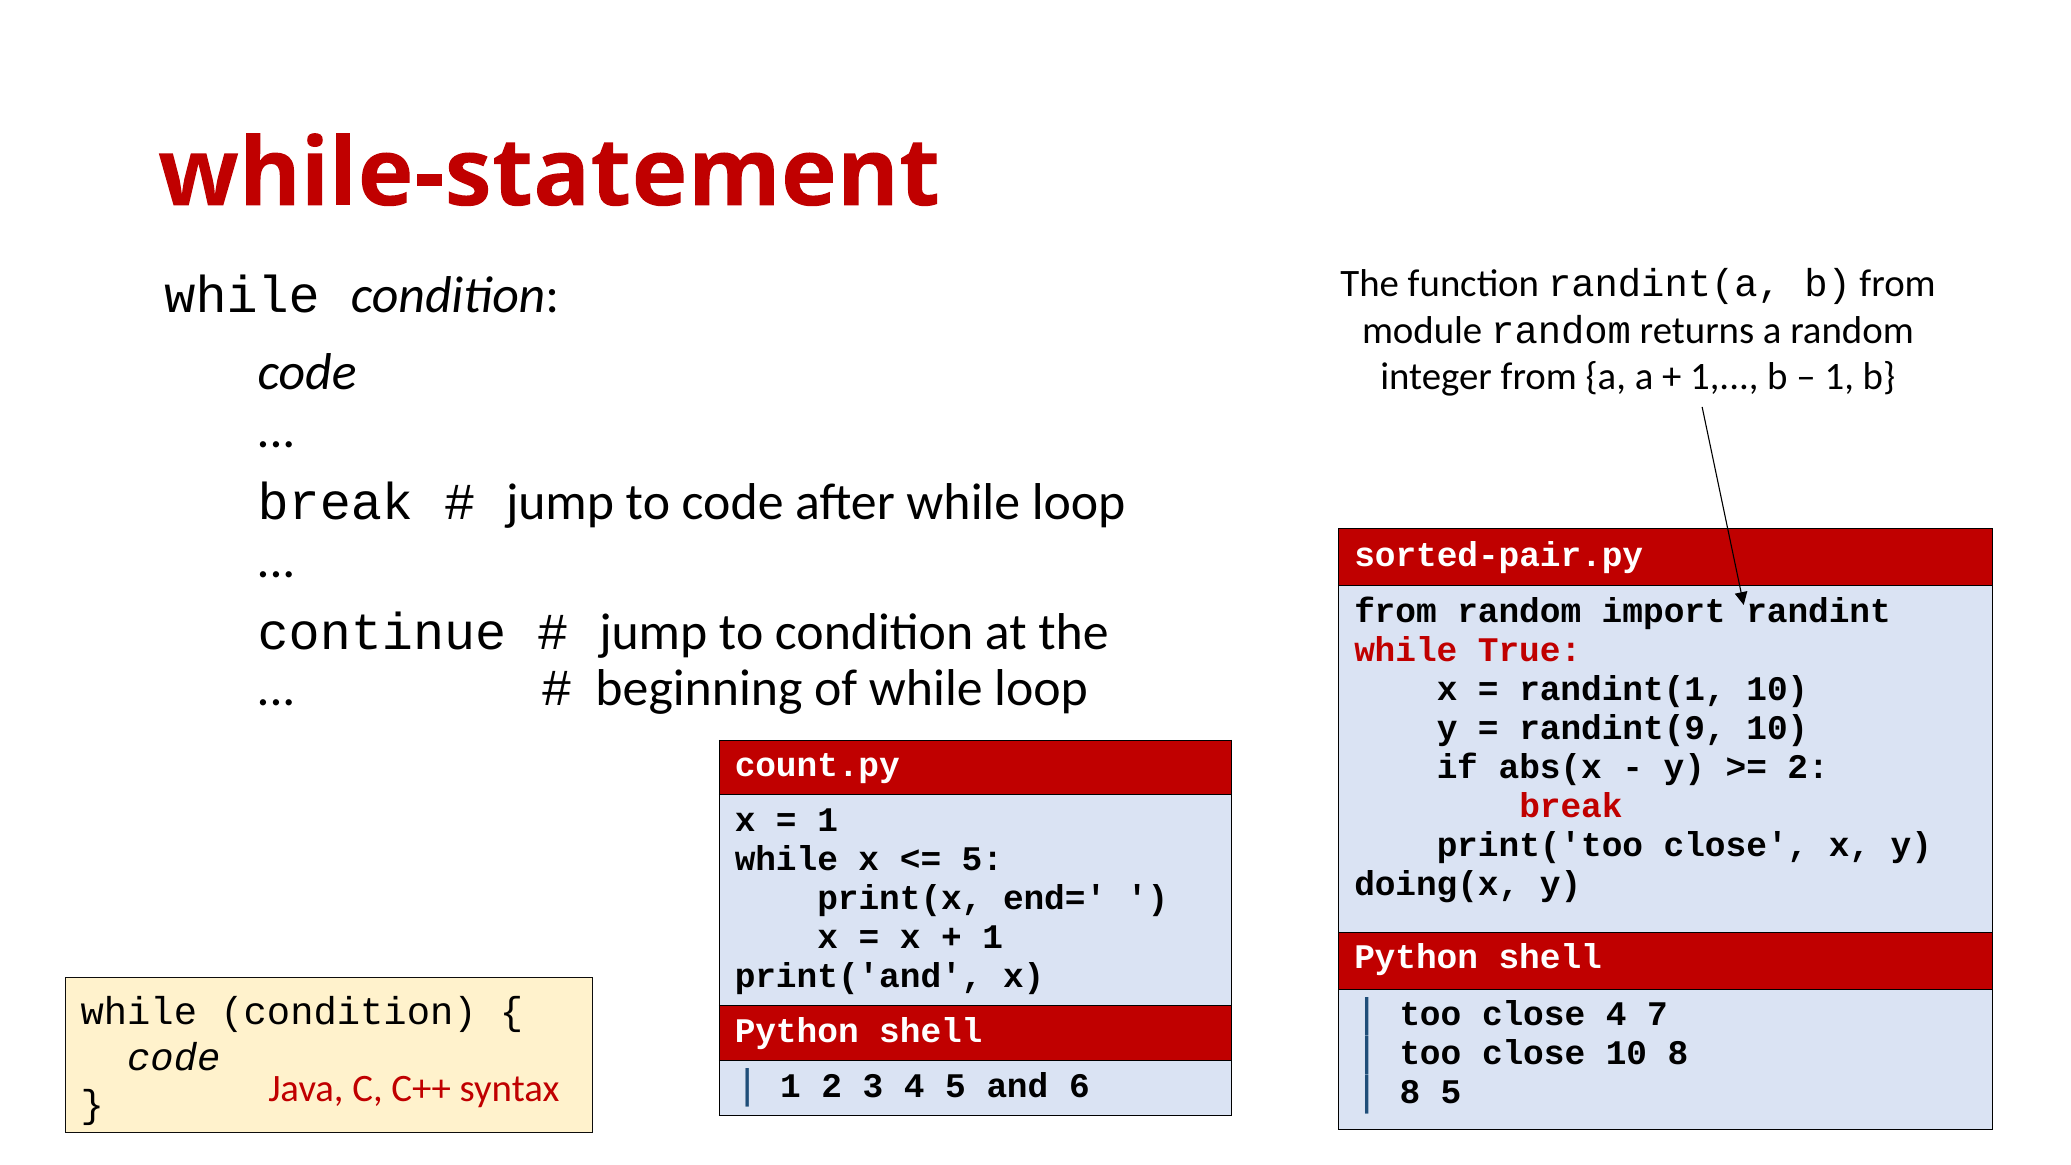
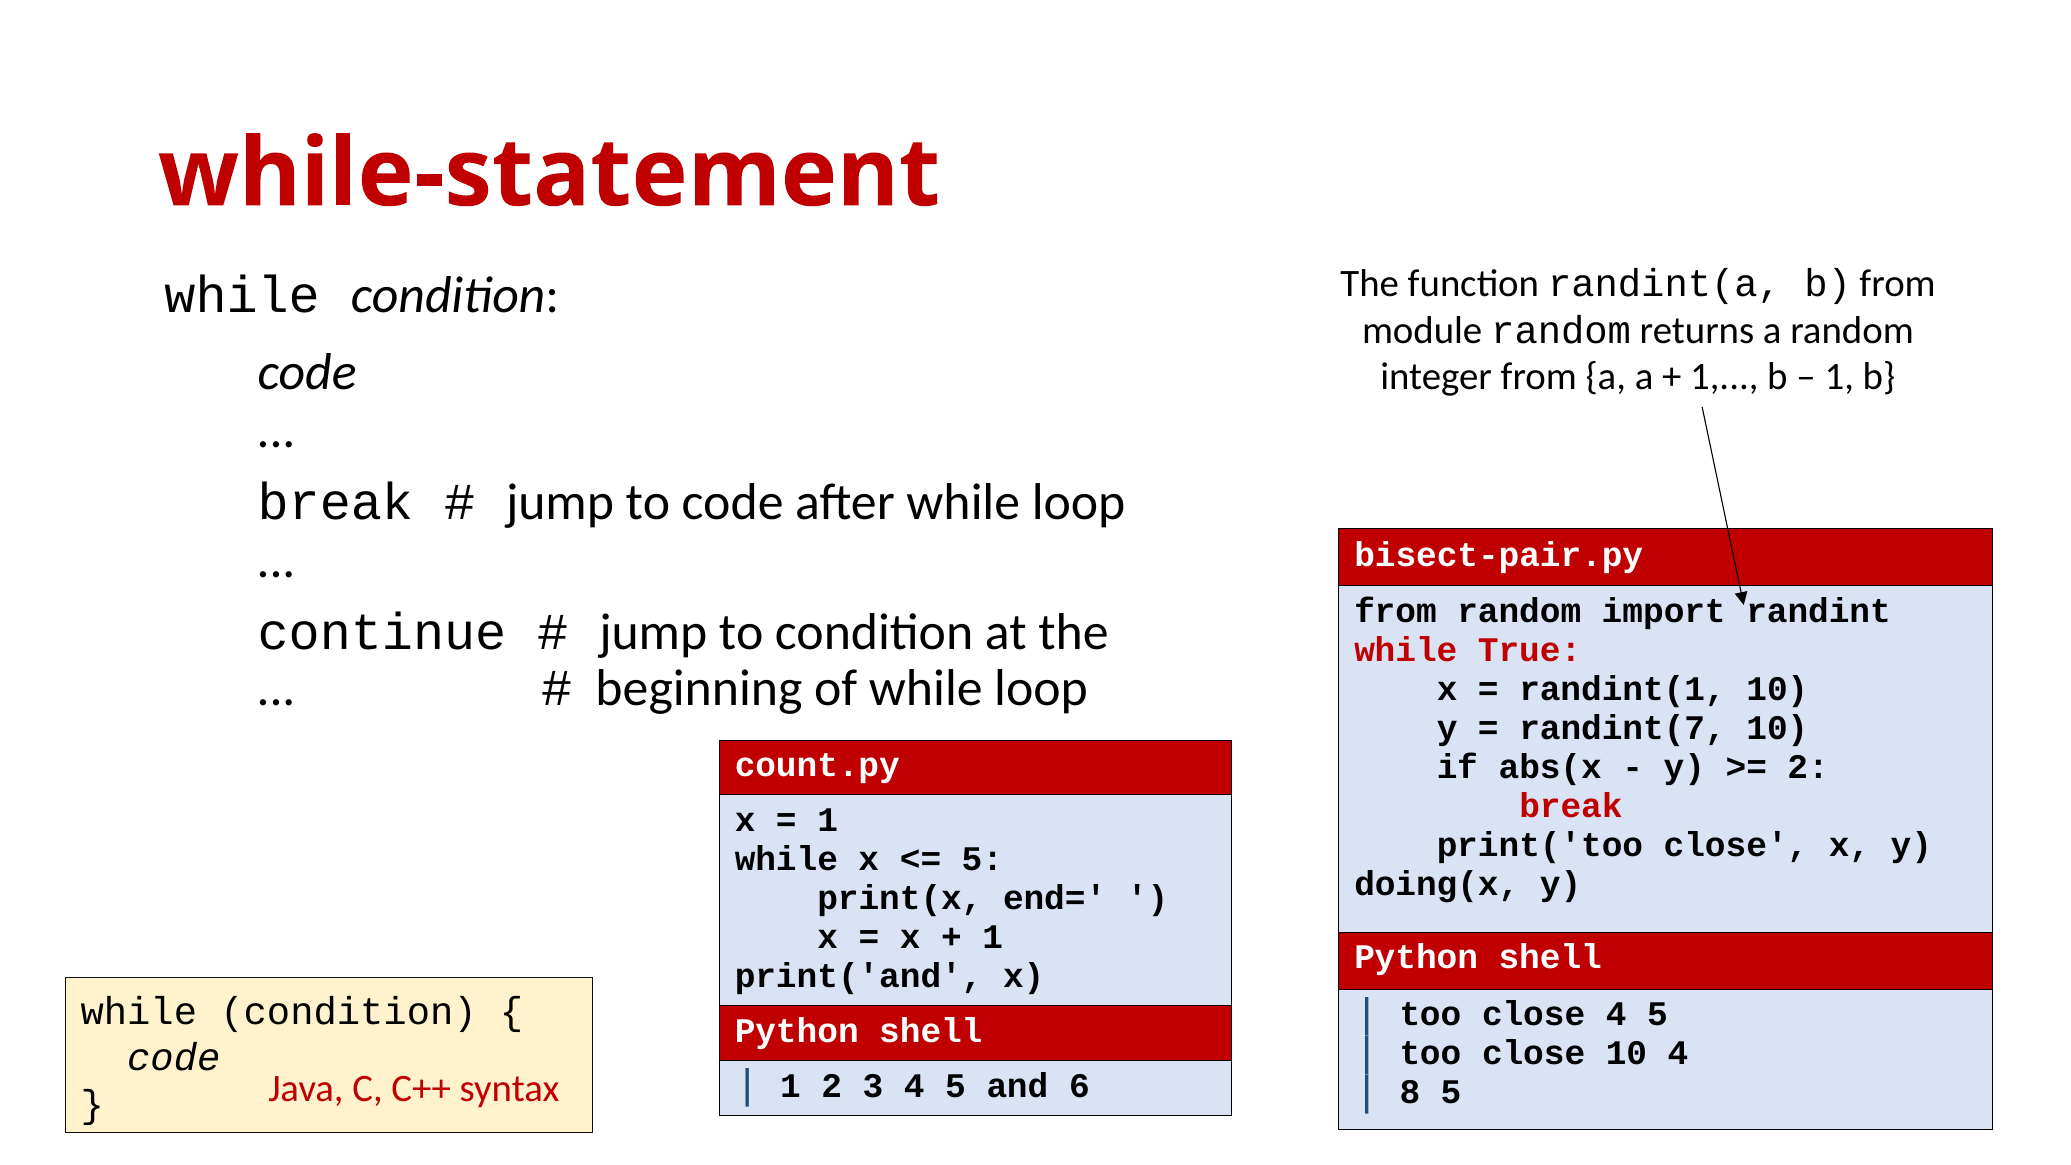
sorted-pair.py: sorted-pair.py -> bisect-pair.py (1499, 555)
randint(9: randint(9 -> randint(7 (1622, 728)
close 4 7: 7 -> 5 (1657, 1014)
10 8: 8 -> 4 (1678, 1053)
